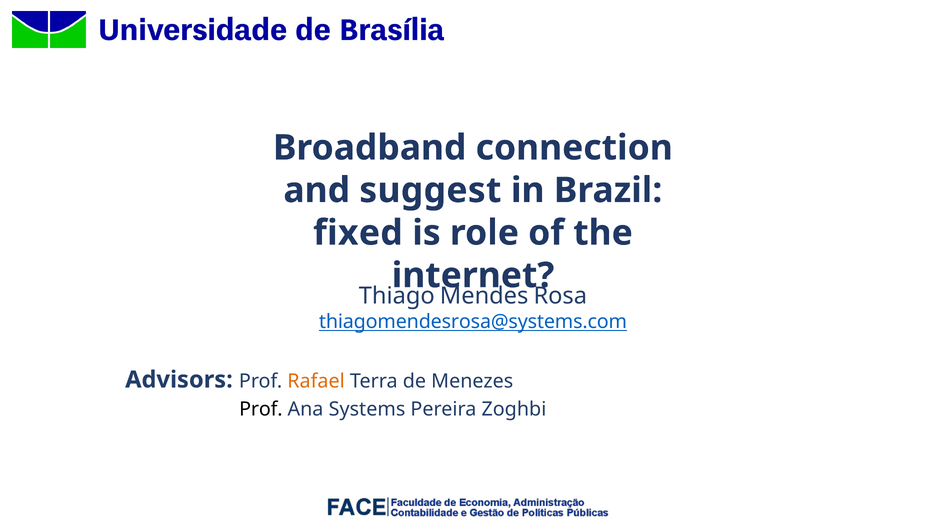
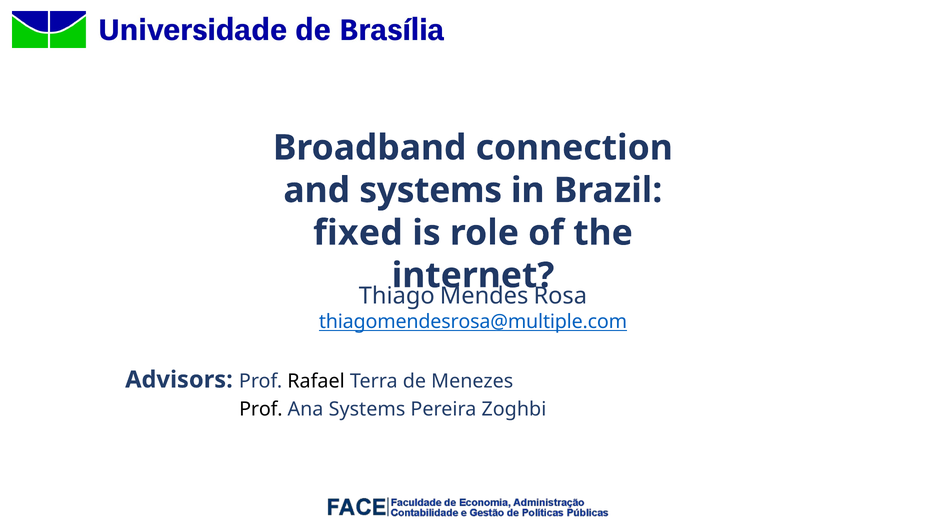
and suggest: suggest -> systems (431, 190)
thiagomendesrosa@systems.com: thiagomendesrosa@systems.com -> thiagomendesrosa@multiple.com (473, 322)
Rafael colour: orange -> black (316, 381)
